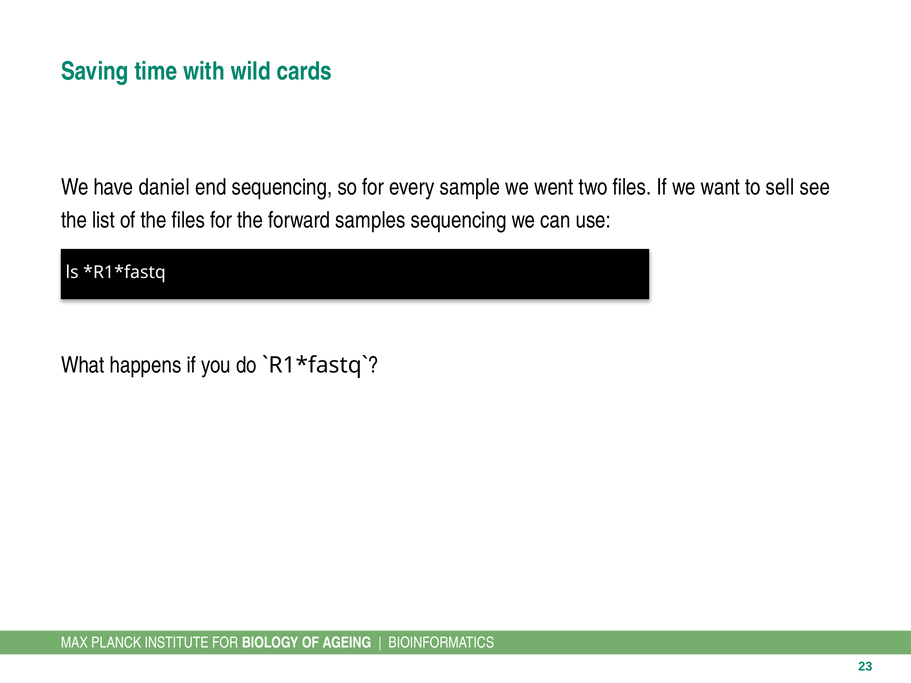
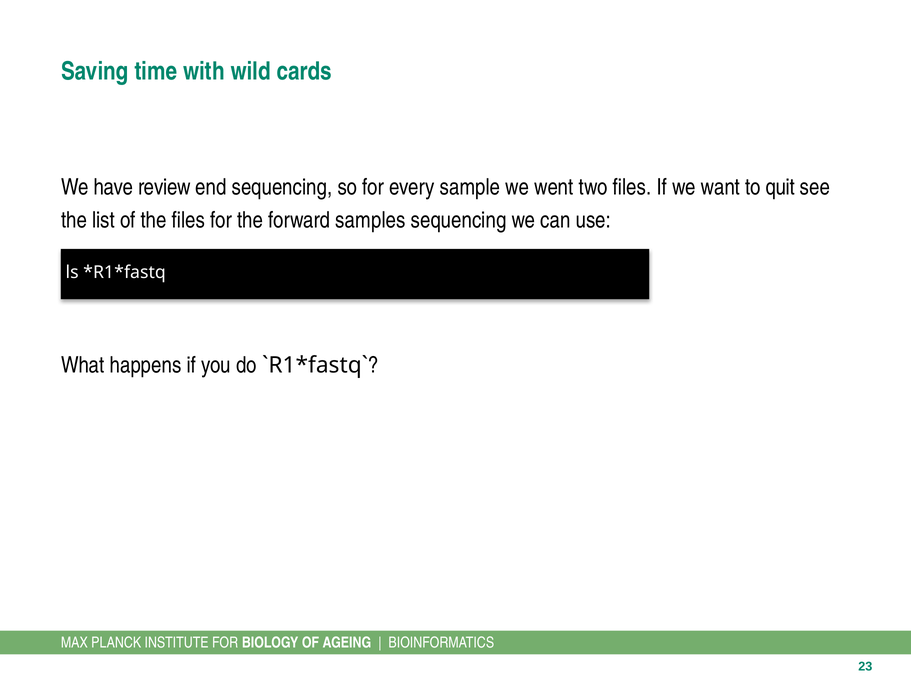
daniel: daniel -> review (164, 187)
sell: sell -> quit (780, 187)
